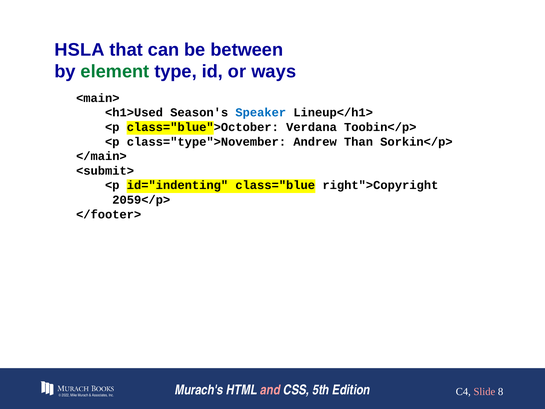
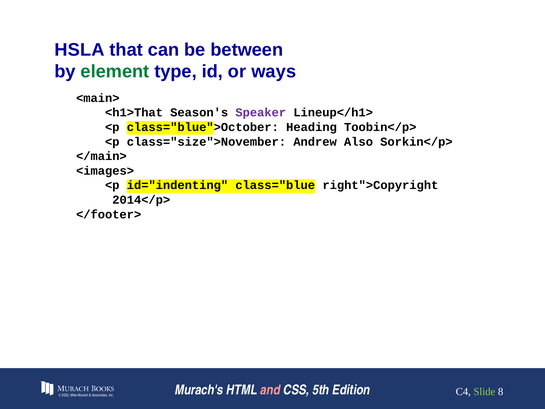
<h1>Used: <h1>Used -> <h1>That (134, 113)
Speaker colour: blue -> purple (261, 113)
Verdana: Verdana -> Heading (311, 127)
class="type">November: class="type">November -> class="size">November (206, 142)
Than: Than -> Also (358, 142)
<submit>: <submit> -> <images> (105, 171)
2059</p>: 2059</p> -> 2014</p> (141, 200)
Slide colour: pink -> light green (484, 391)
